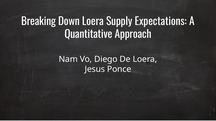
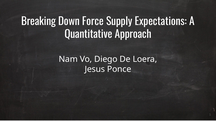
Down Loera: Loera -> Force (93, 22)
